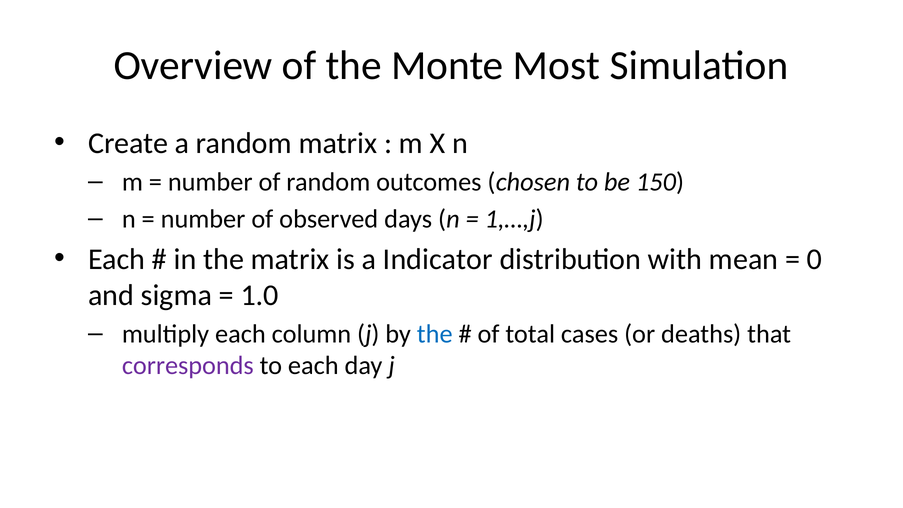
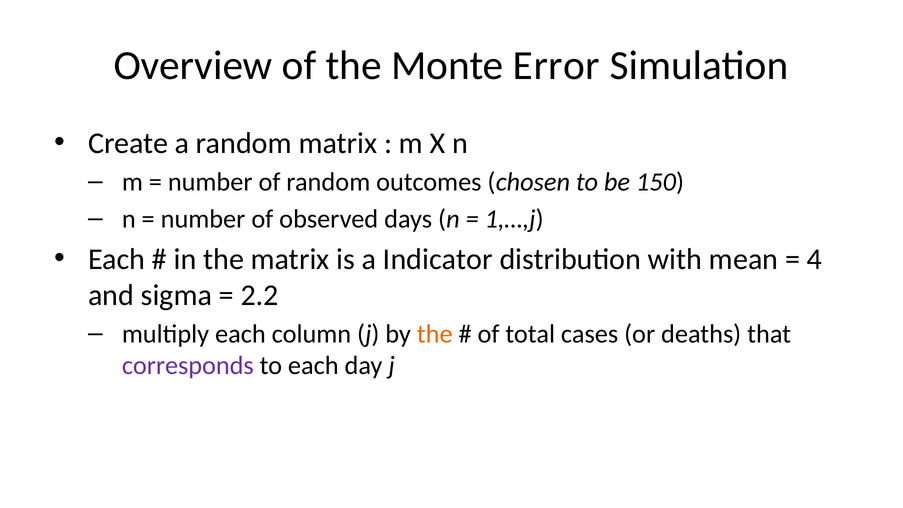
Most: Most -> Error (556, 66)
0: 0 -> 4 (814, 259)
1.0: 1.0 -> 2.2 (260, 295)
the colour: blue -> orange (435, 334)
